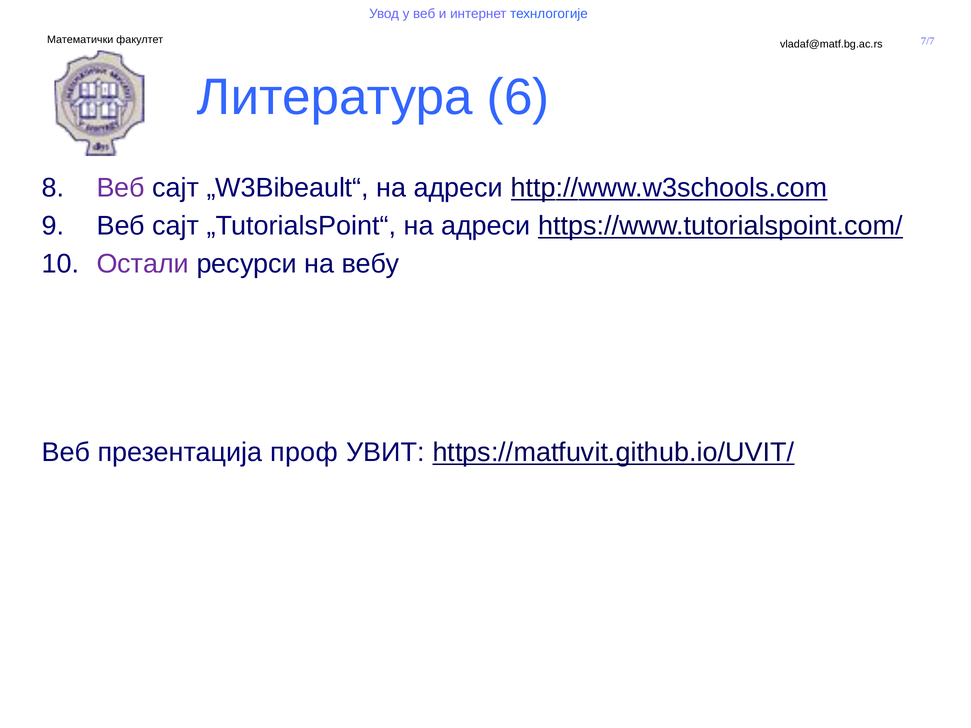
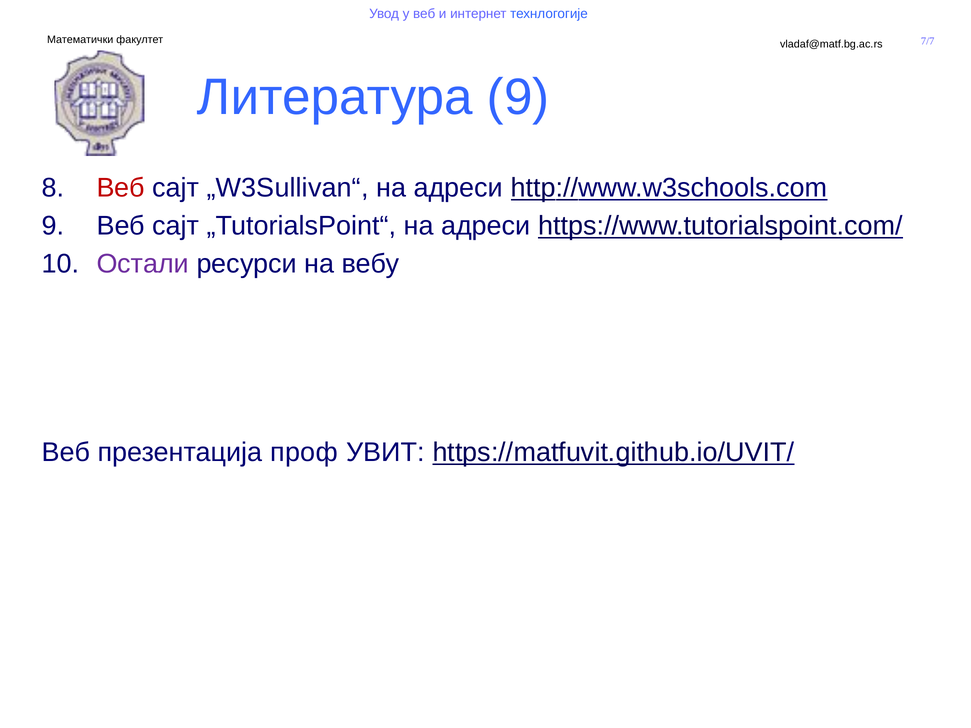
Литература 6: 6 -> 9 (518, 97)
Веб colour: purple -> red (121, 188)
„W3Bibeault“: „W3Bibeault“ -> „W3Sullivan“ (288, 188)
